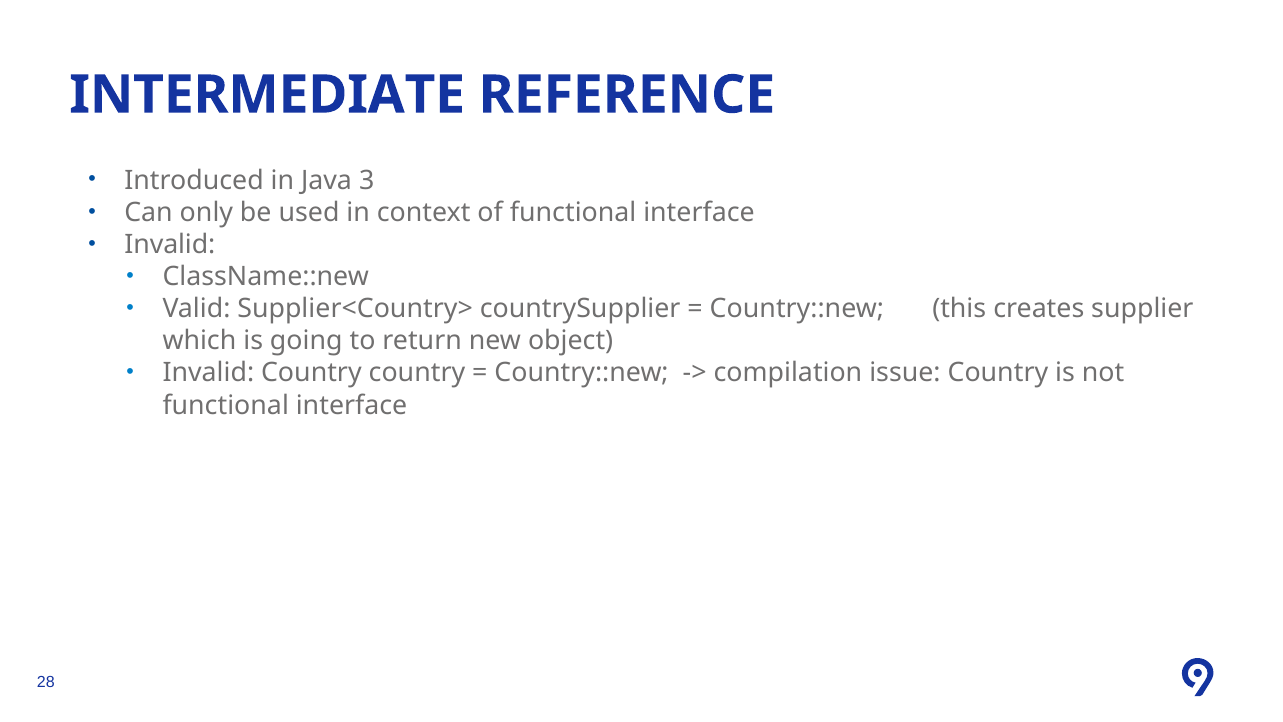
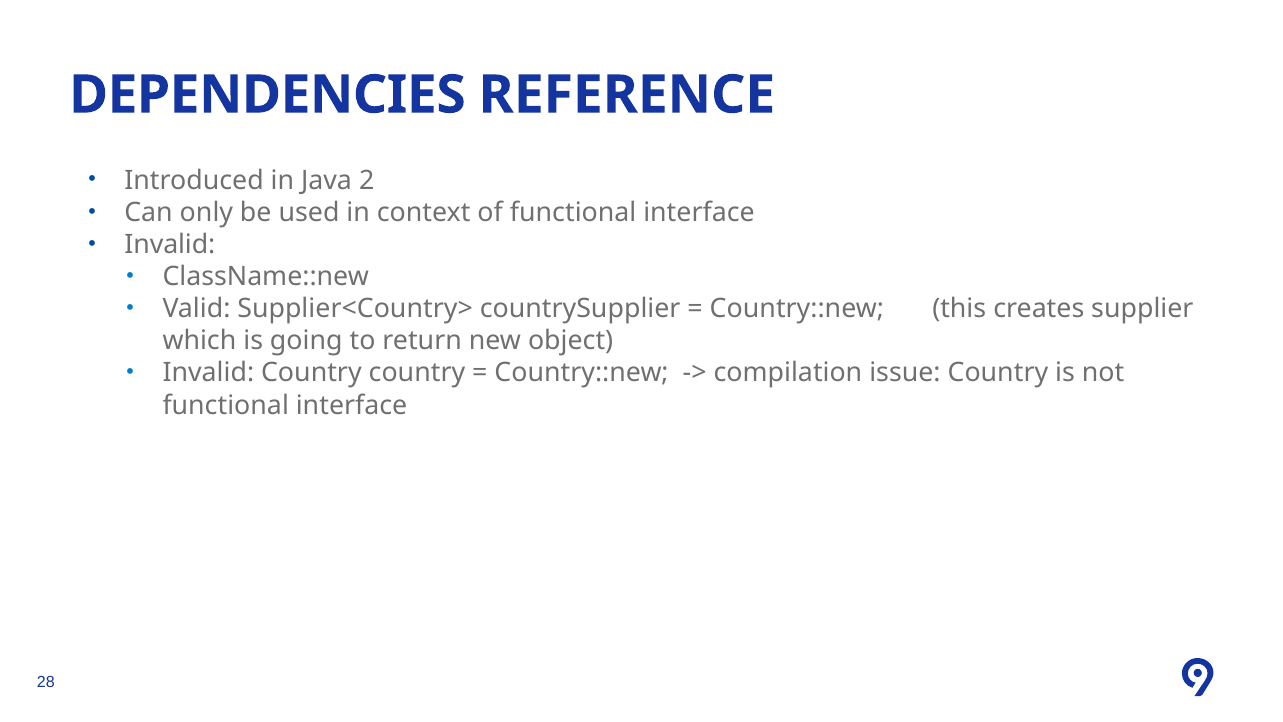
INTERMEDIATE: INTERMEDIATE -> DEPENDENCIES (267, 95)
3: 3 -> 2 (367, 180)
